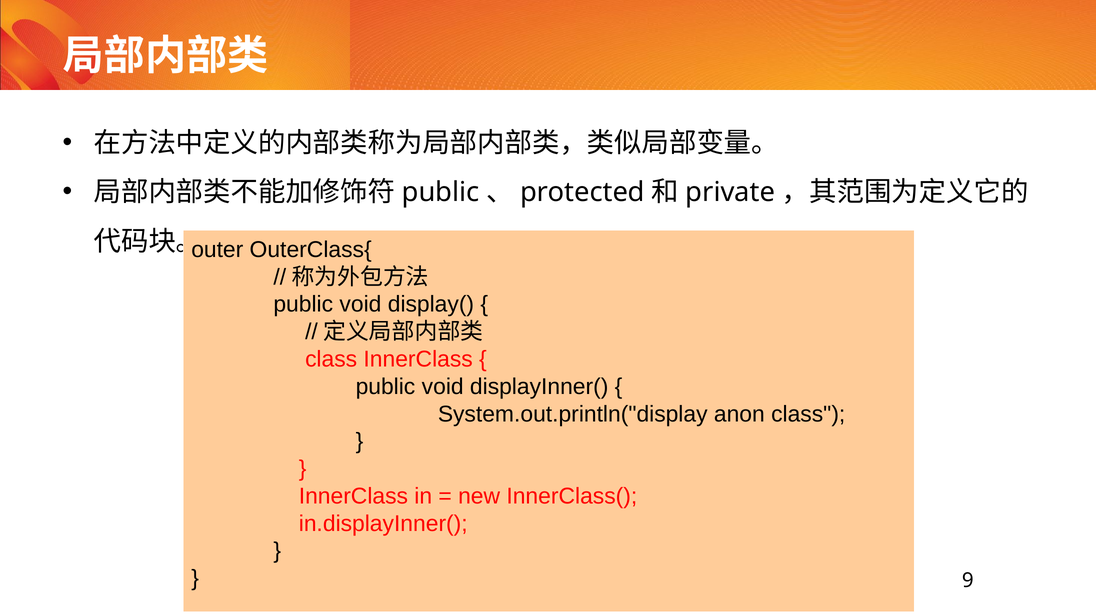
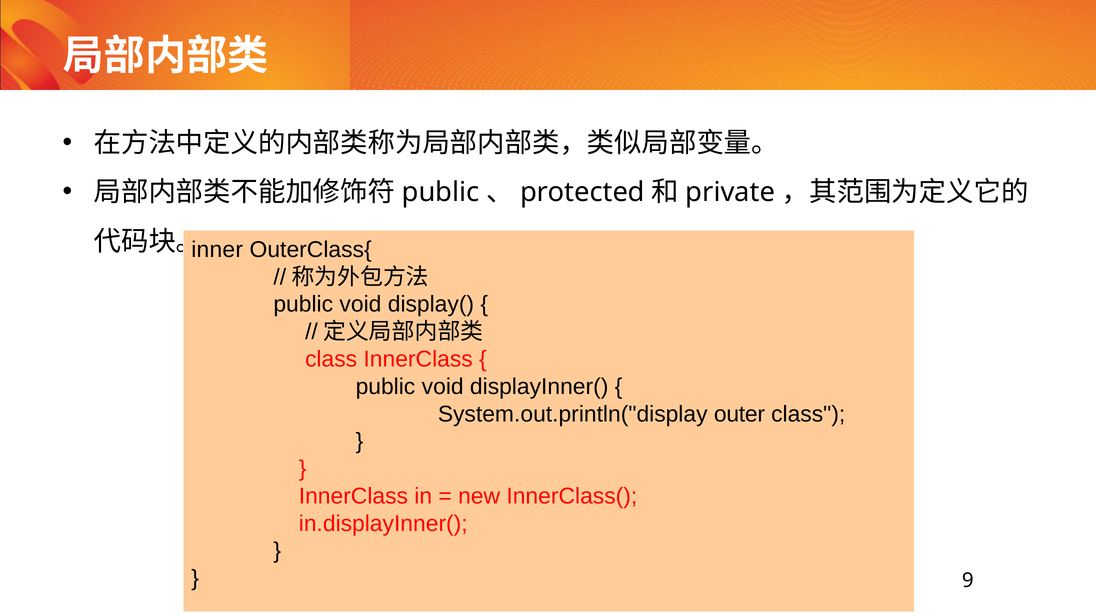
outer: outer -> inner (217, 250)
anon: anon -> outer (739, 414)
